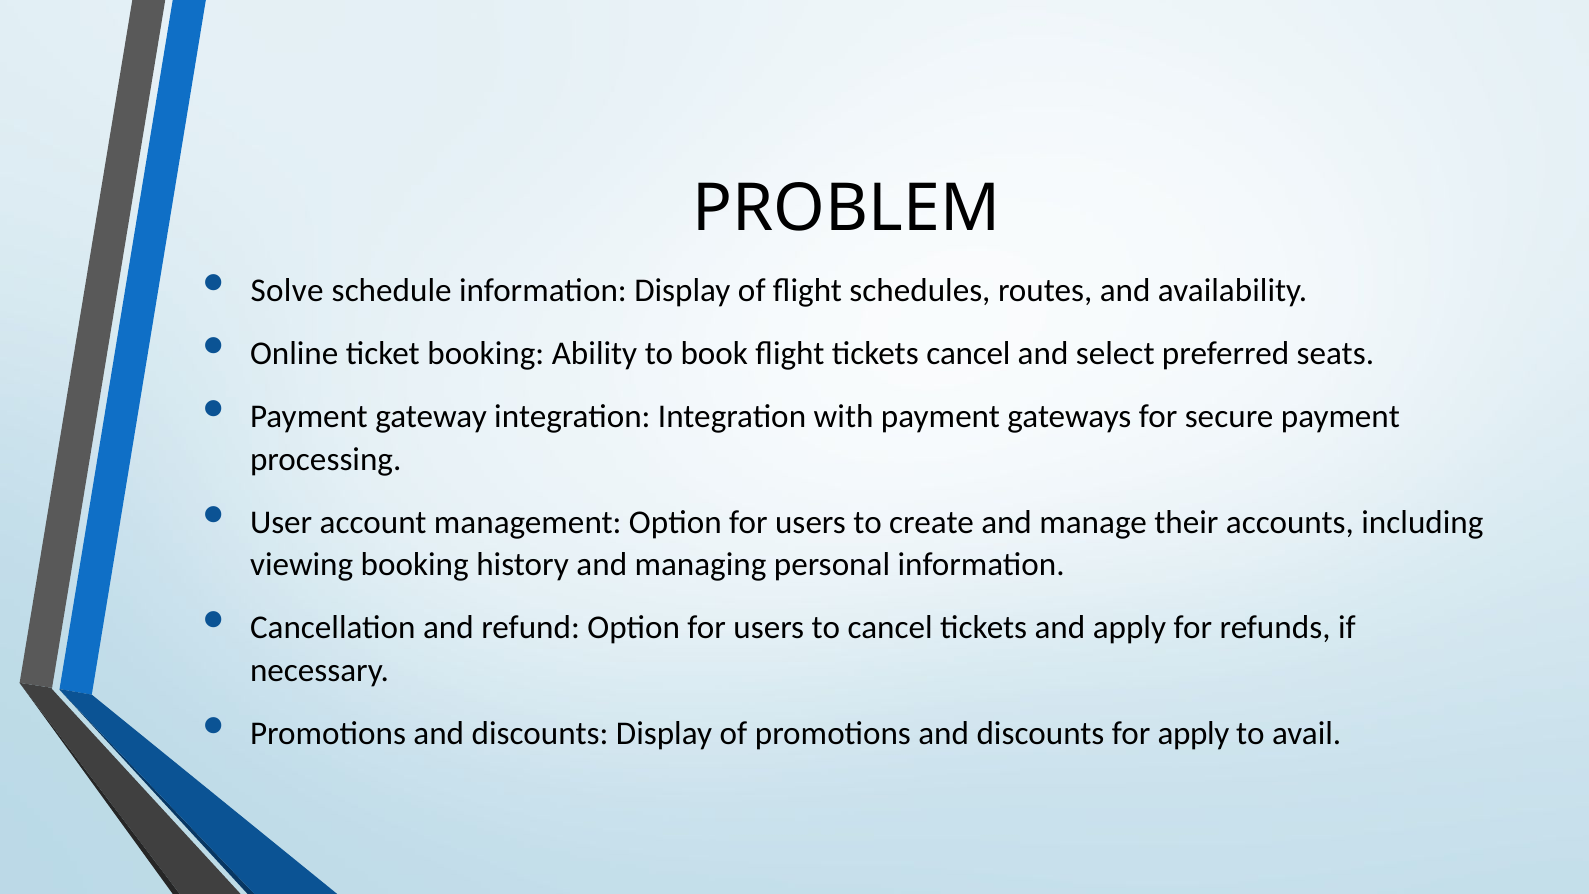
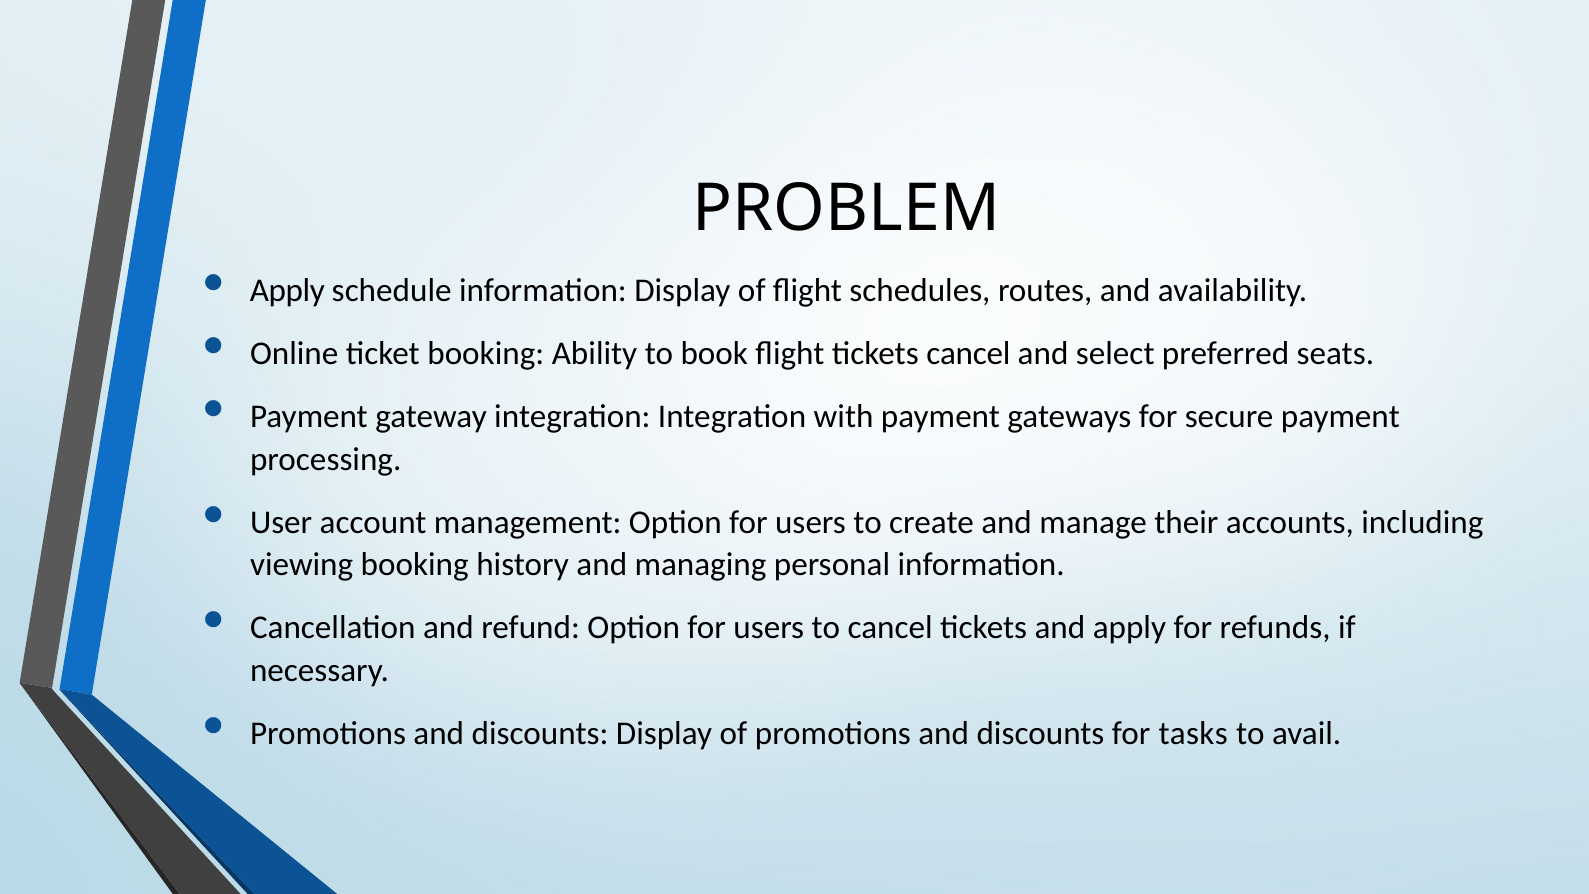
Solve: Solve -> Apply (287, 291)
for apply: apply -> tasks (1193, 733)
